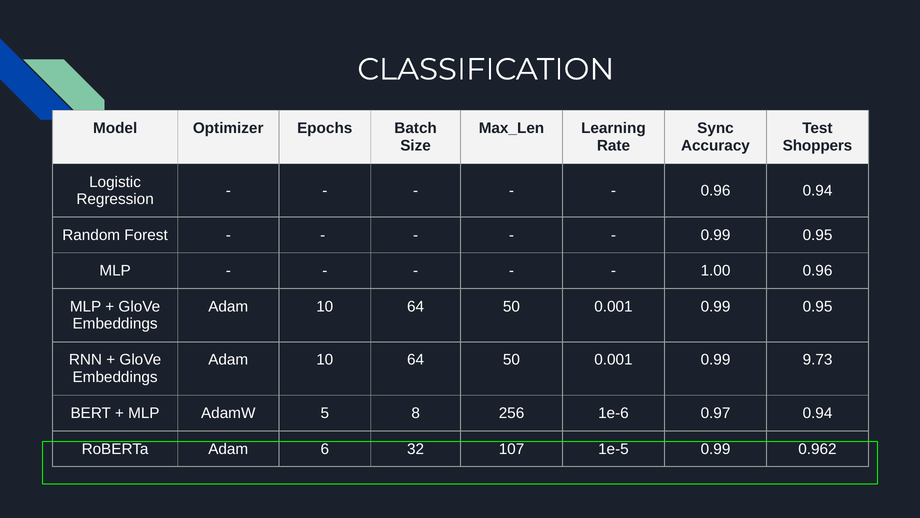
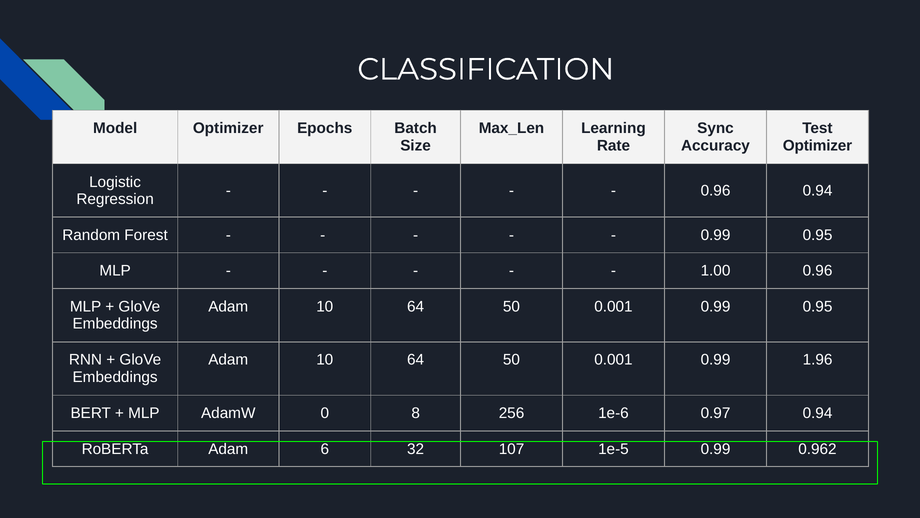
Shoppers: Shoppers -> Optimizer (818, 145)
9.73: 9.73 -> 1.96 (818, 360)
5: 5 -> 0 (325, 413)
